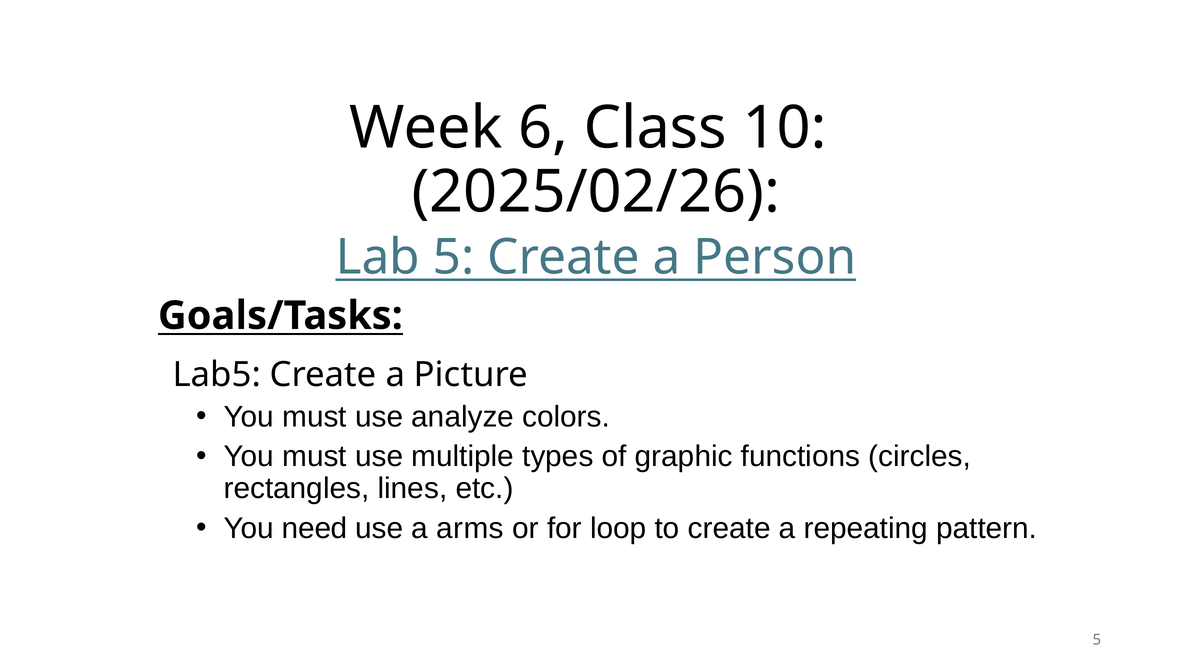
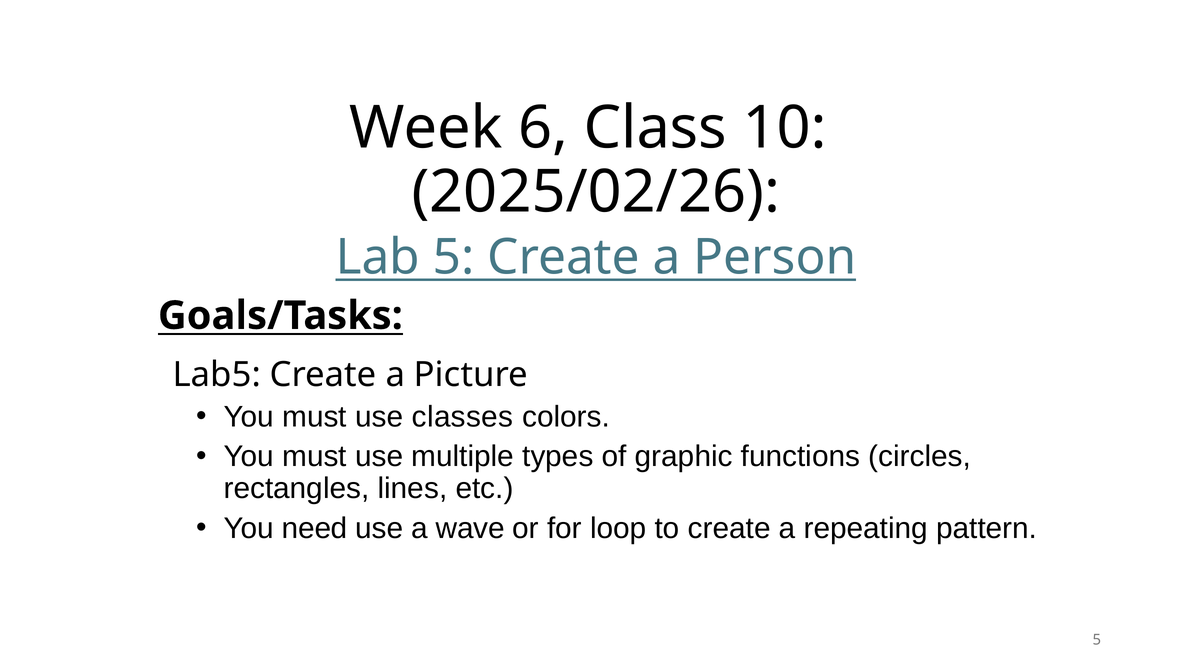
analyze: analyze -> classes (463, 416)
arms: arms -> wave (470, 528)
